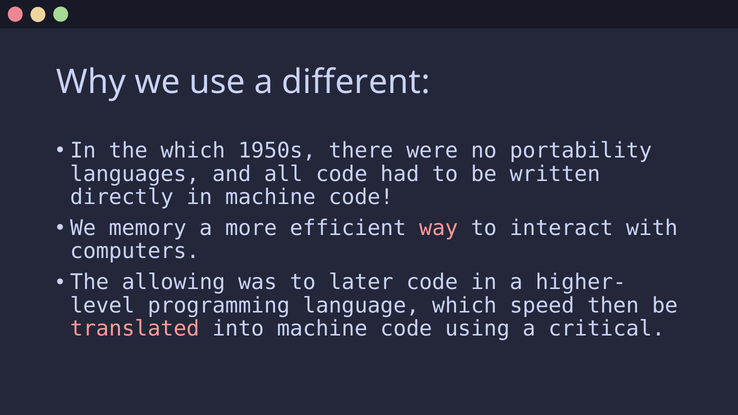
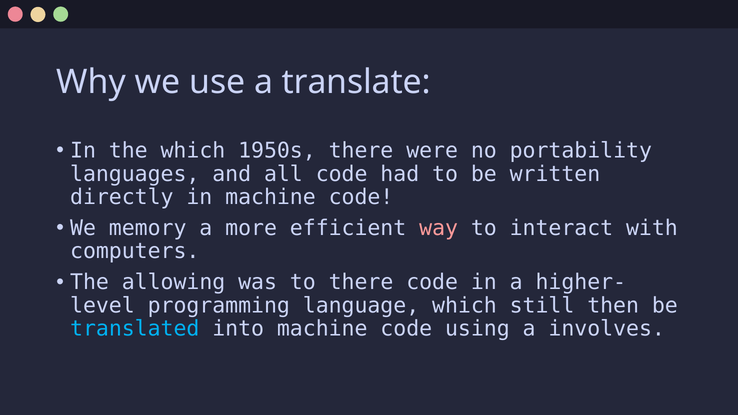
different: different -> translate (356, 82)
to later: later -> there (361, 282)
speed: speed -> still (542, 306)
translated colour: pink -> light blue (135, 329)
critical: critical -> involves (607, 329)
